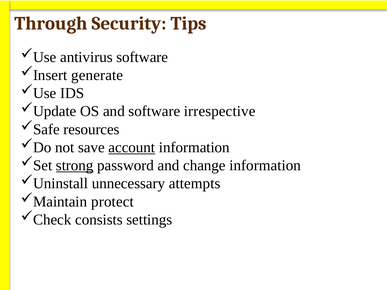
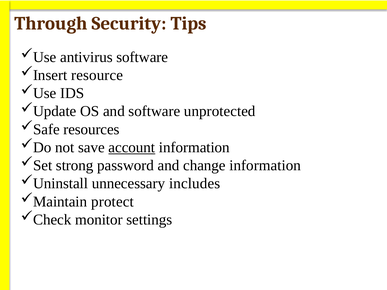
generate: generate -> resource (97, 75)
irrespective: irrespective -> unprotected (220, 111)
strong underline: present -> none (75, 166)
attempts: attempts -> includes (195, 184)
consists: consists -> monitor (99, 220)
